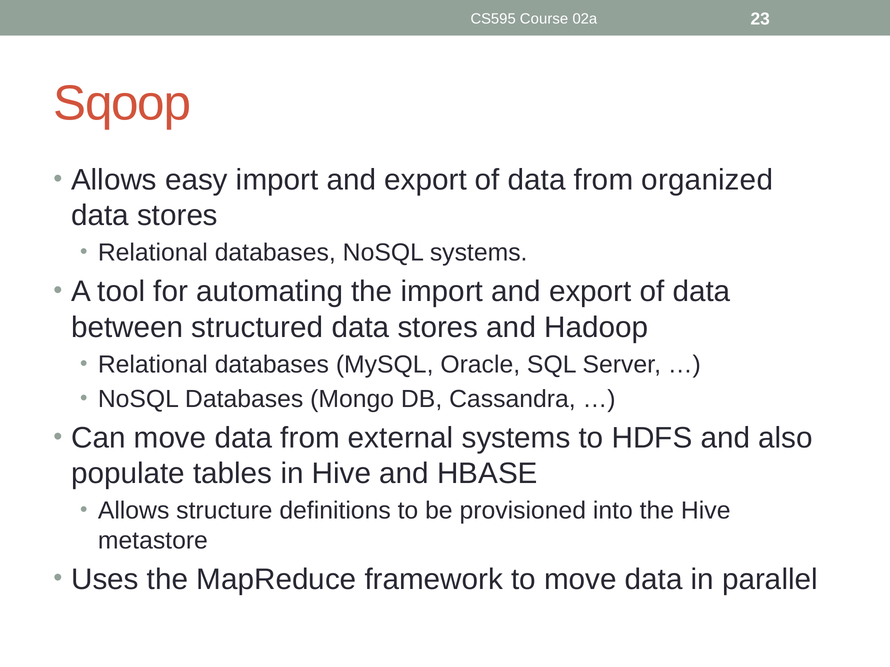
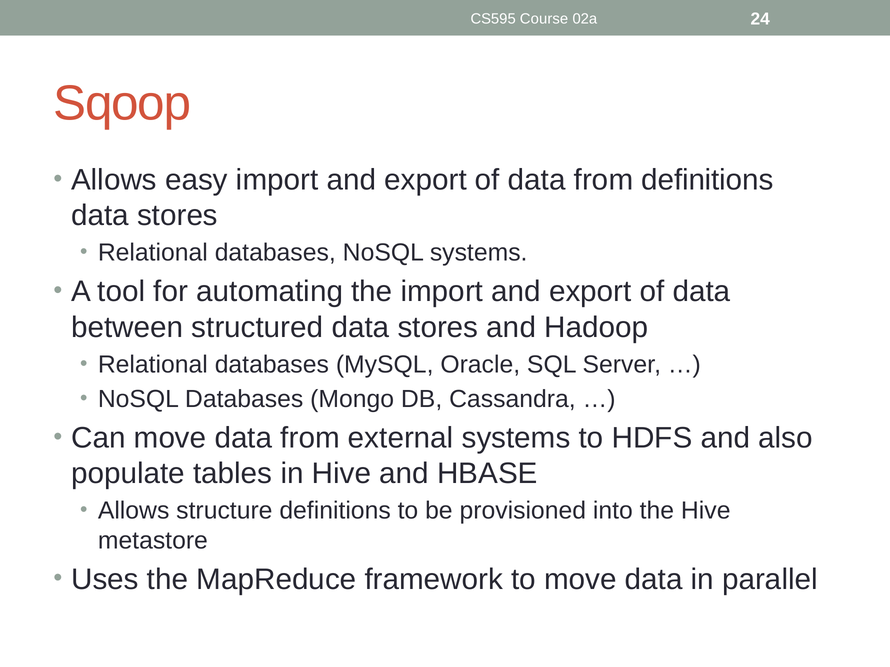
23: 23 -> 24 (760, 19)
from organized: organized -> definitions (707, 180)
